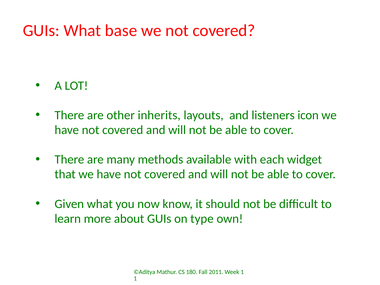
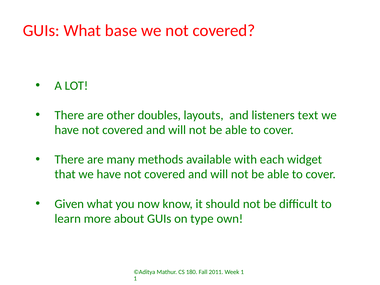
inherits: inherits -> doubles (159, 115)
icon: icon -> text (308, 115)
